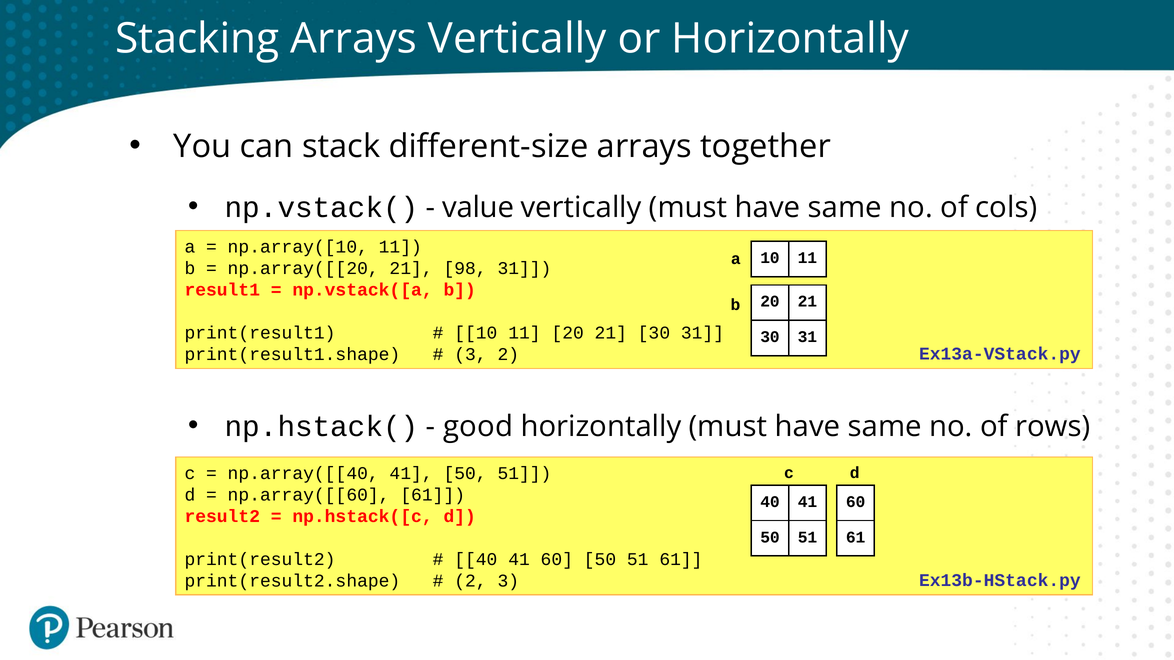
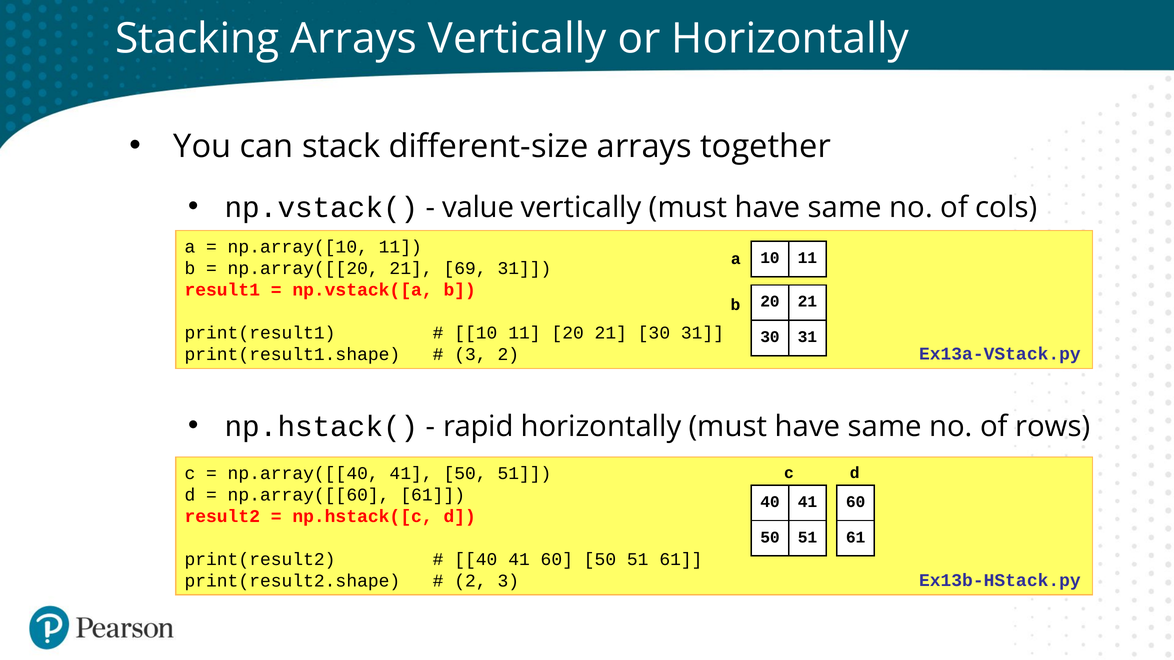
98: 98 -> 69 (465, 269)
good: good -> rapid (478, 427)
